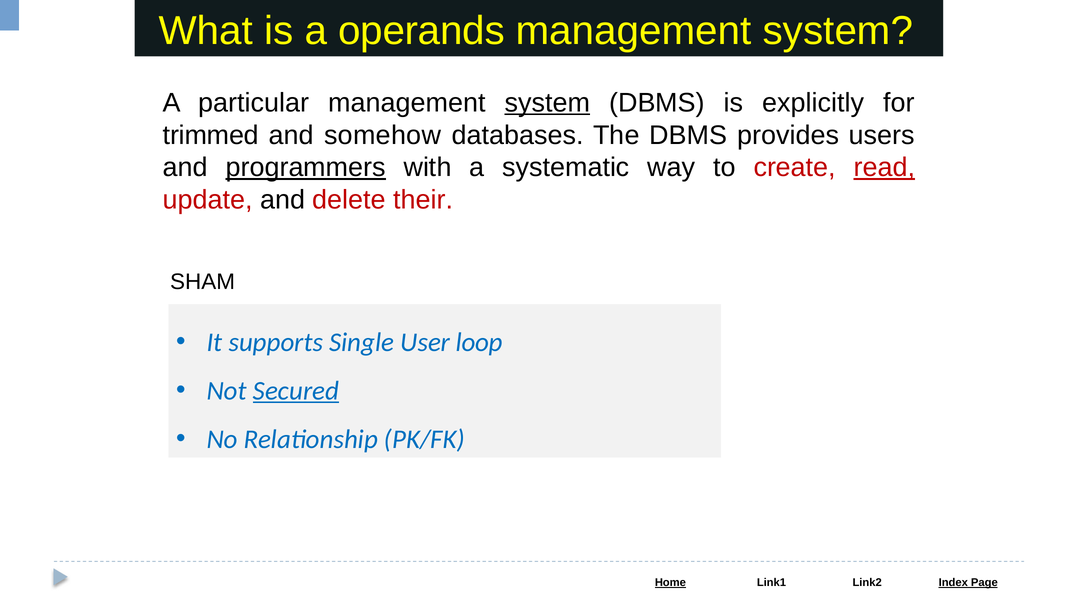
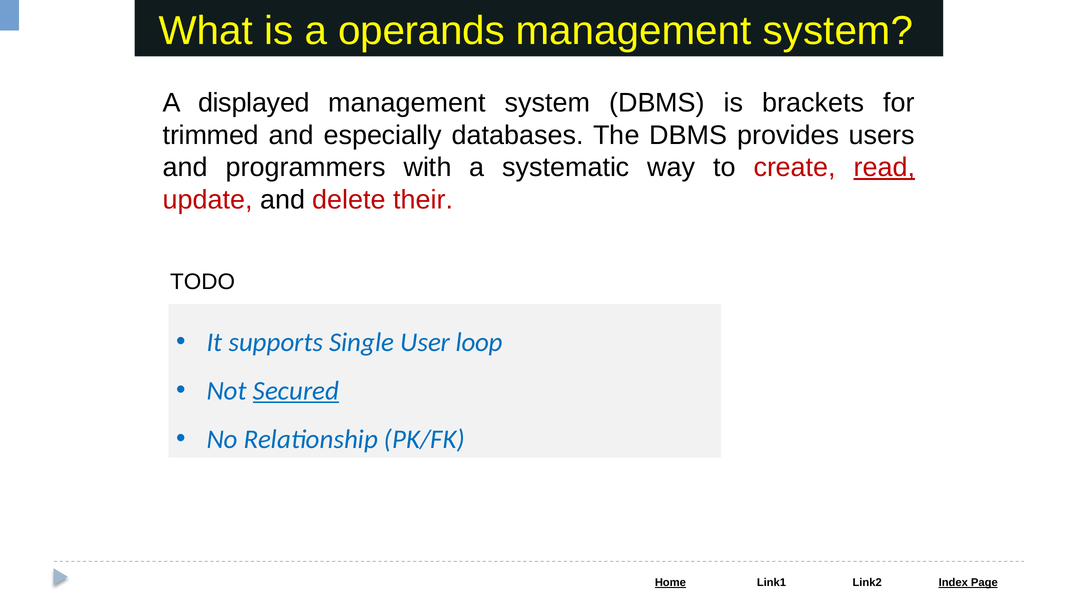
particular: particular -> displayed (254, 103)
system underline: present -> none (547, 103)
explicitly: explicitly -> brackets (813, 103)
somehow: somehow -> especially (383, 135)
programmers underline: present -> none (306, 168)
SHAM: SHAM -> TODO (203, 282)
